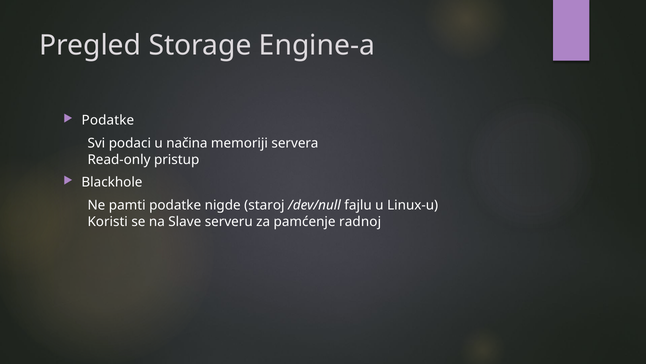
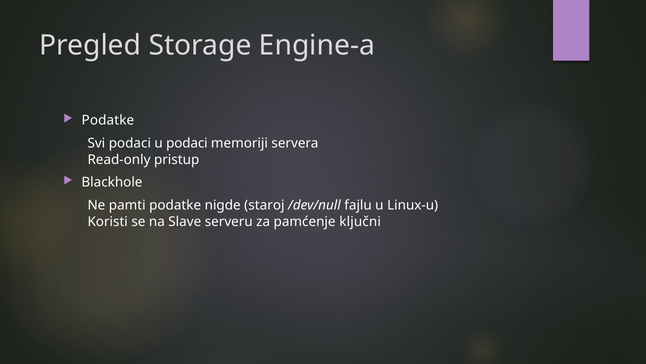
u načina: načina -> podaci (187, 143)
radnoj: radnoj -> ključni (360, 221)
